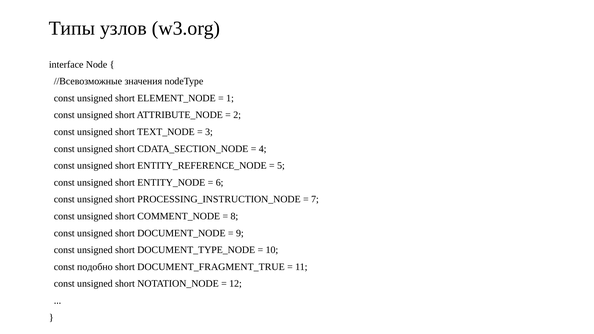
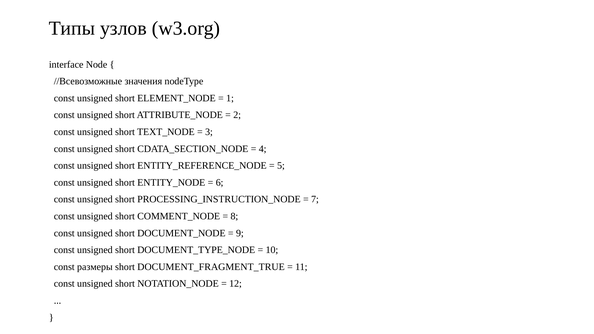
подобно: подобно -> размеры (95, 267)
